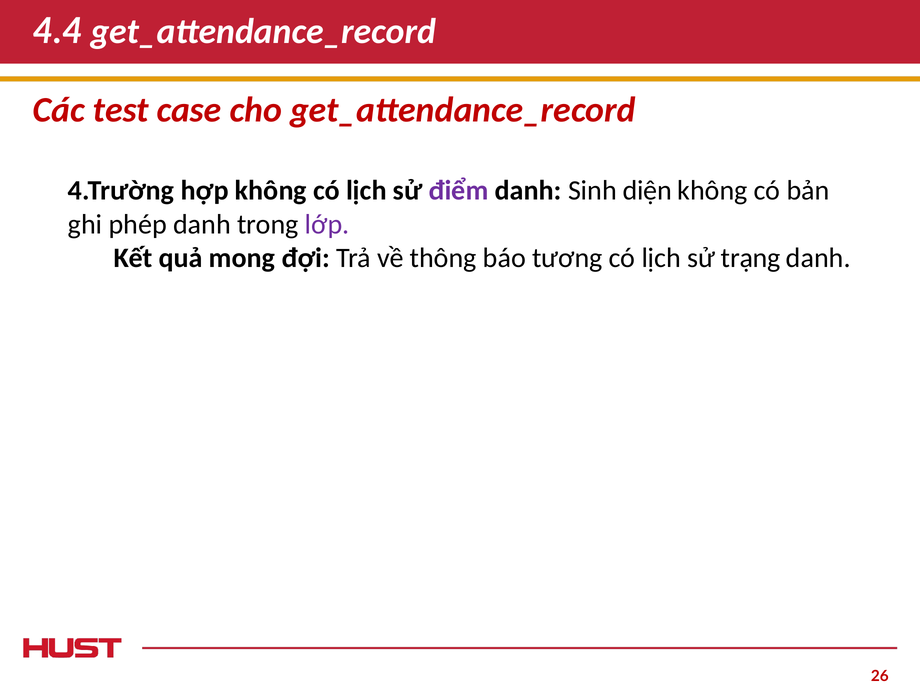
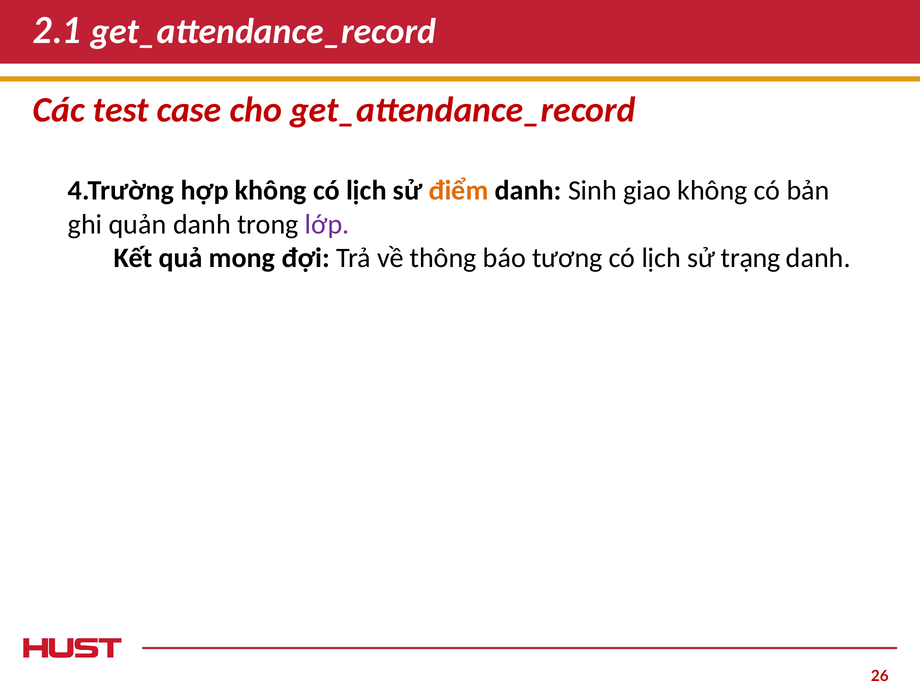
4.4: 4.4 -> 2.1 (58, 32)
điểm colour: purple -> orange (459, 191)
diện: diện -> giao (647, 191)
phép: phép -> quản (138, 224)
